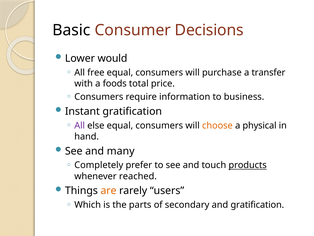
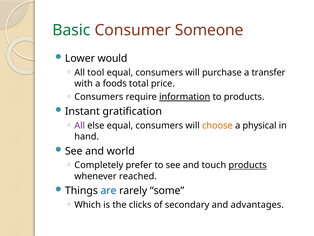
Basic colour: black -> green (71, 30)
Decisions: Decisions -> Someone (209, 30)
free: free -> tool (96, 72)
information underline: none -> present (185, 97)
to business: business -> products (244, 97)
many: many -> world (121, 151)
are colour: orange -> blue (109, 190)
users: users -> some (167, 190)
parts: parts -> clicks (140, 204)
and gratification: gratification -> advantages (257, 204)
